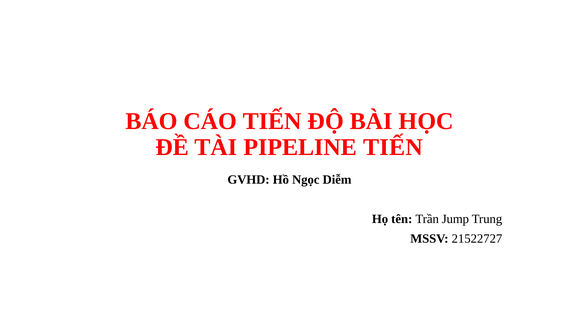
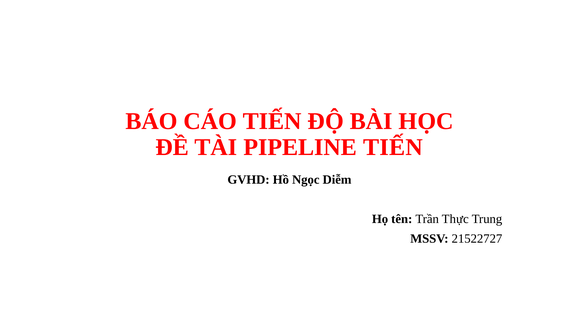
Jump: Jump -> Thực (455, 219)
